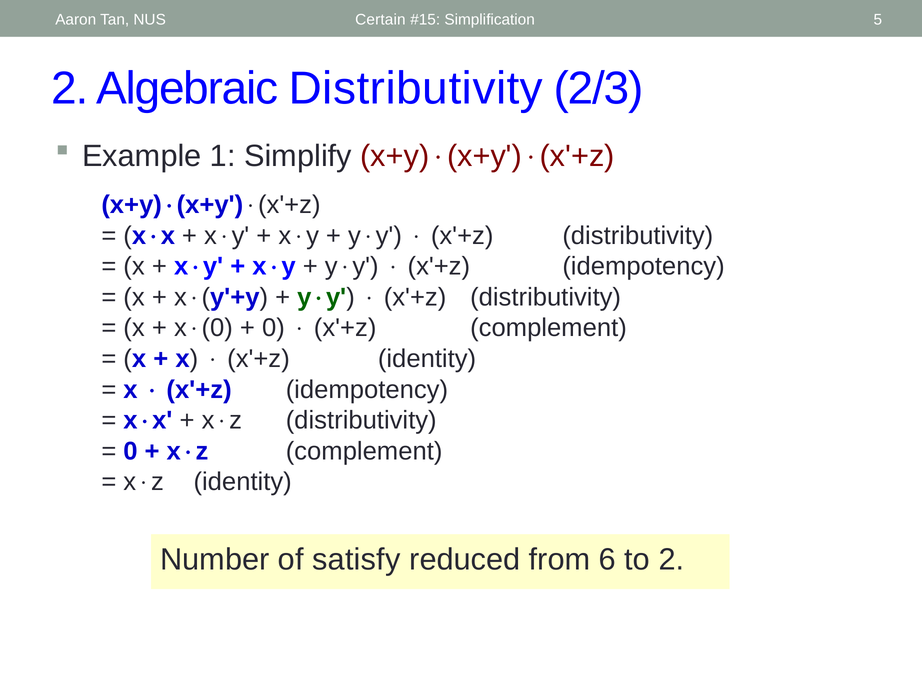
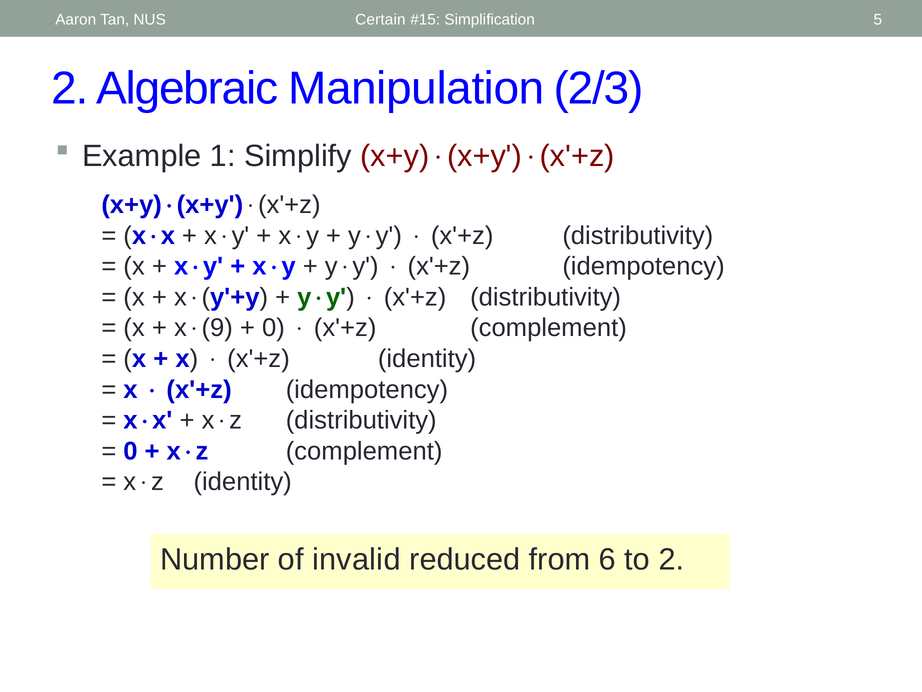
Algebraic Distributivity: Distributivity -> Manipulation (416, 89)
0: 0 -> 9 (217, 328)
satisfy: satisfy -> invalid (356, 559)
